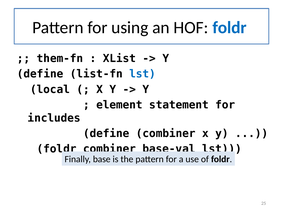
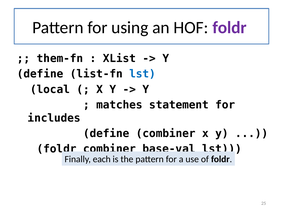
foldr colour: blue -> purple (230, 27)
element: element -> matches (119, 104)
base: base -> each (102, 159)
